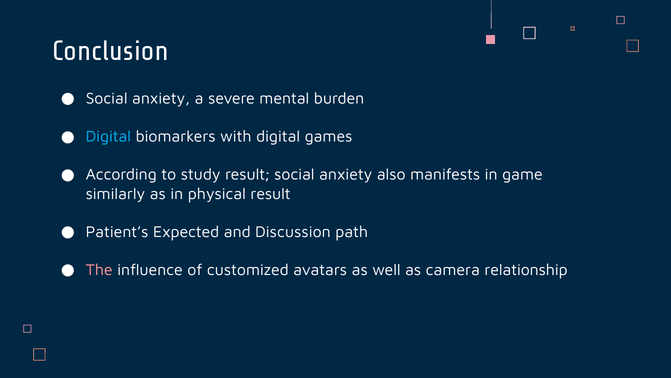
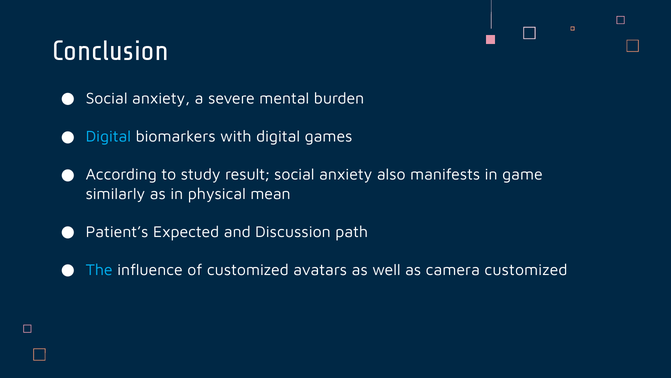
physical result: result -> mean (271, 194)
The colour: pink -> light blue (99, 270)
camera relationship: relationship -> customized (526, 270)
